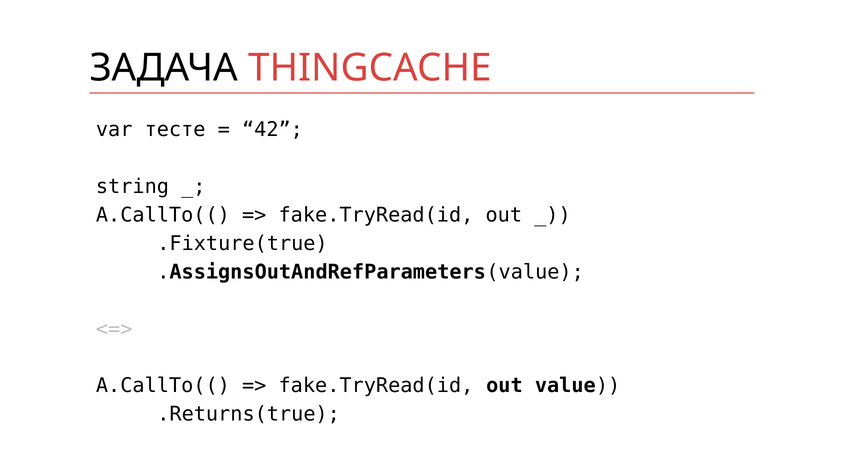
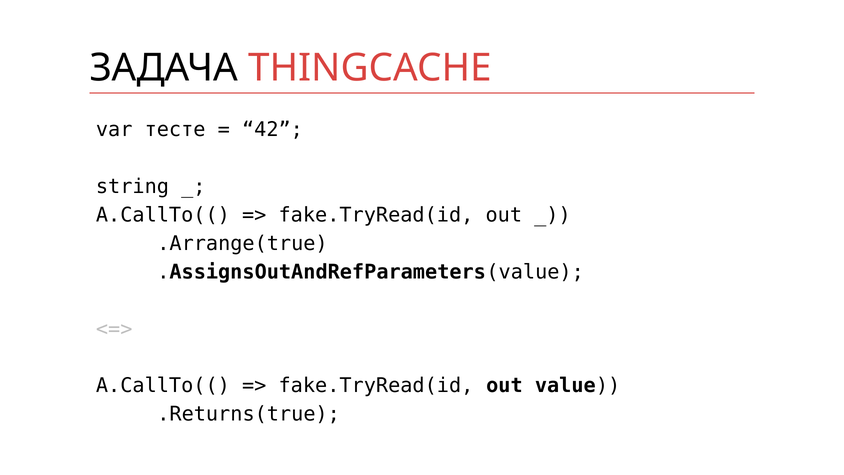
.Fixture(true: .Fixture(true -> .Arrange(true (242, 243)
